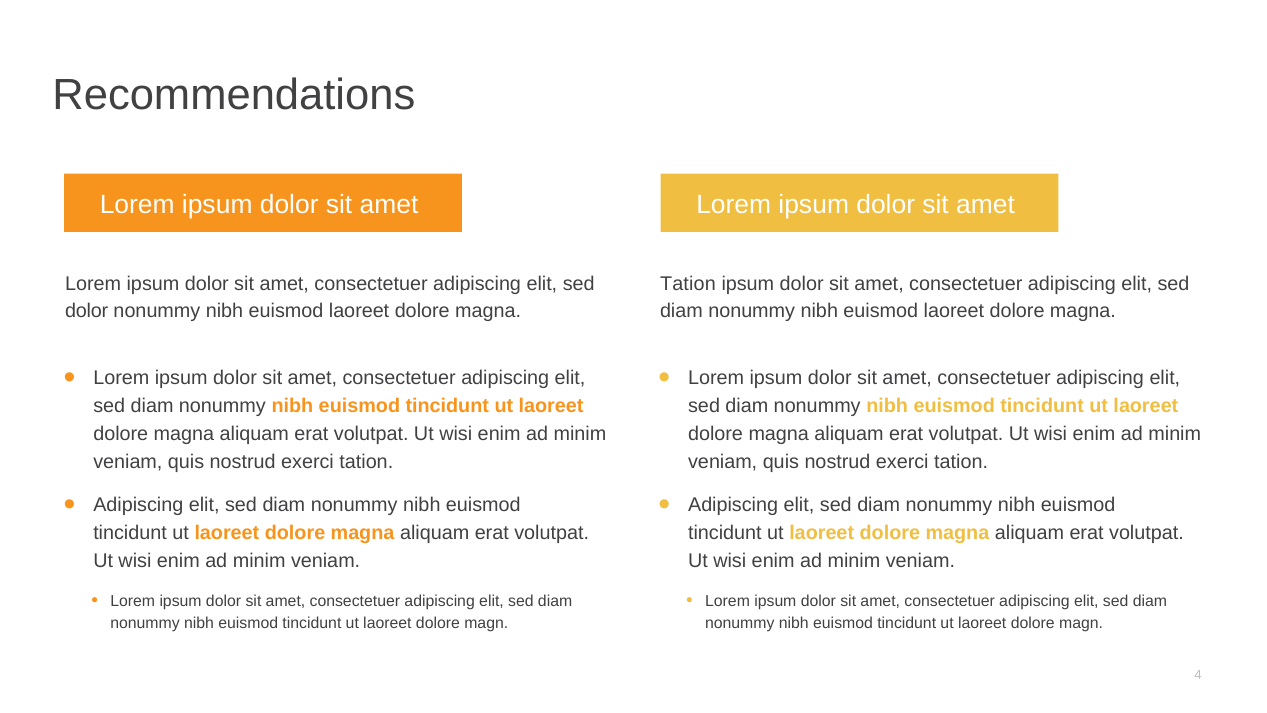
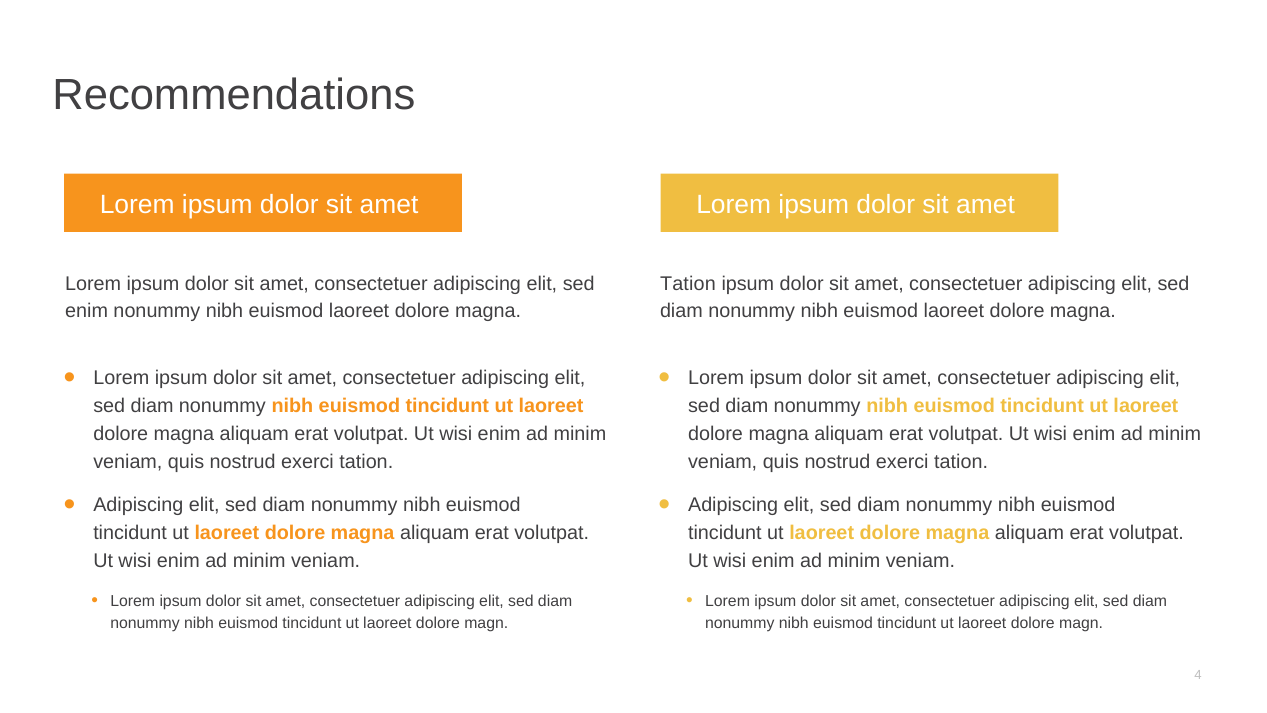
dolor: dolor -> enim (87, 311)
